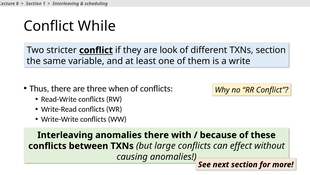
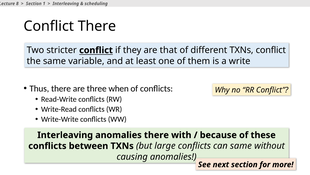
Conflict While: While -> There (97, 26)
look: look -> that (168, 50)
TXNs section: section -> conflict (271, 50)
can effect: effect -> same (241, 145)
